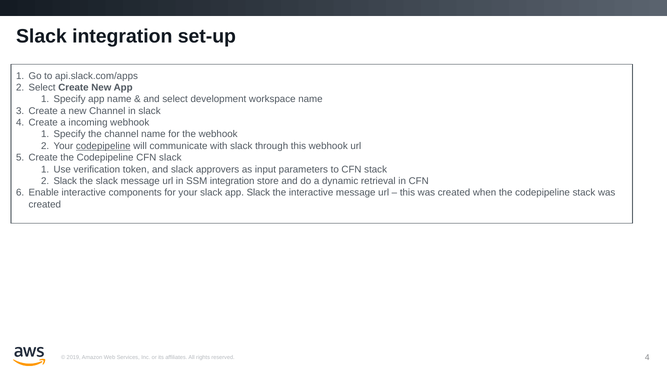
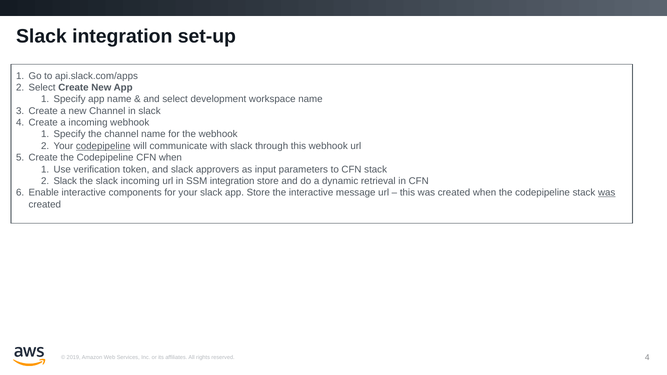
CFN slack: slack -> when (170, 158)
slack message: message -> incoming (140, 181)
app Slack: Slack -> Store (258, 193)
was underline: none -> present (607, 193)
